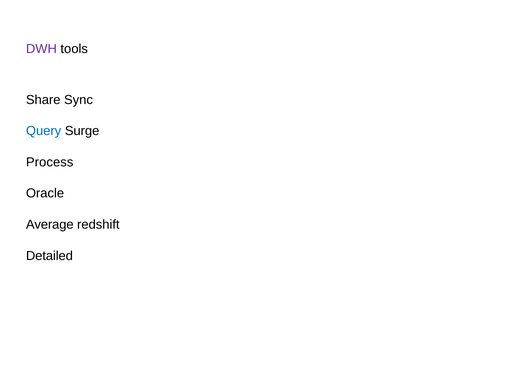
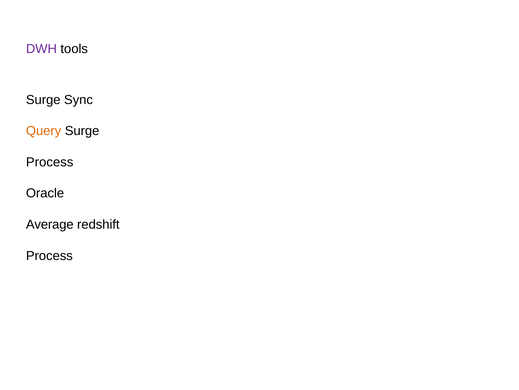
Share: Share -> Surge (43, 100)
Query colour: blue -> orange (44, 131)
Detailed: Detailed -> Process (49, 255)
